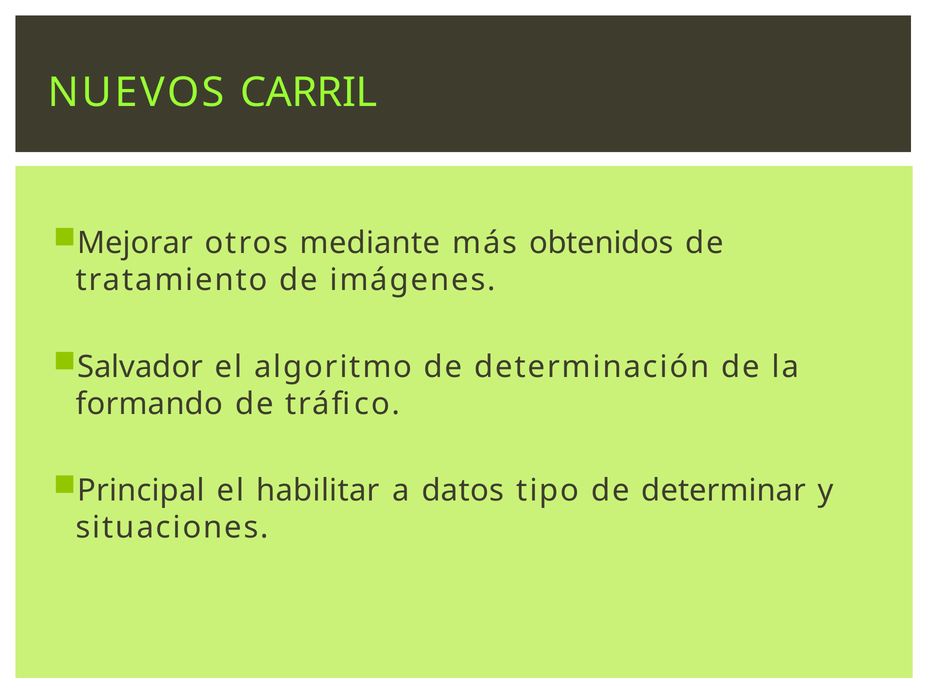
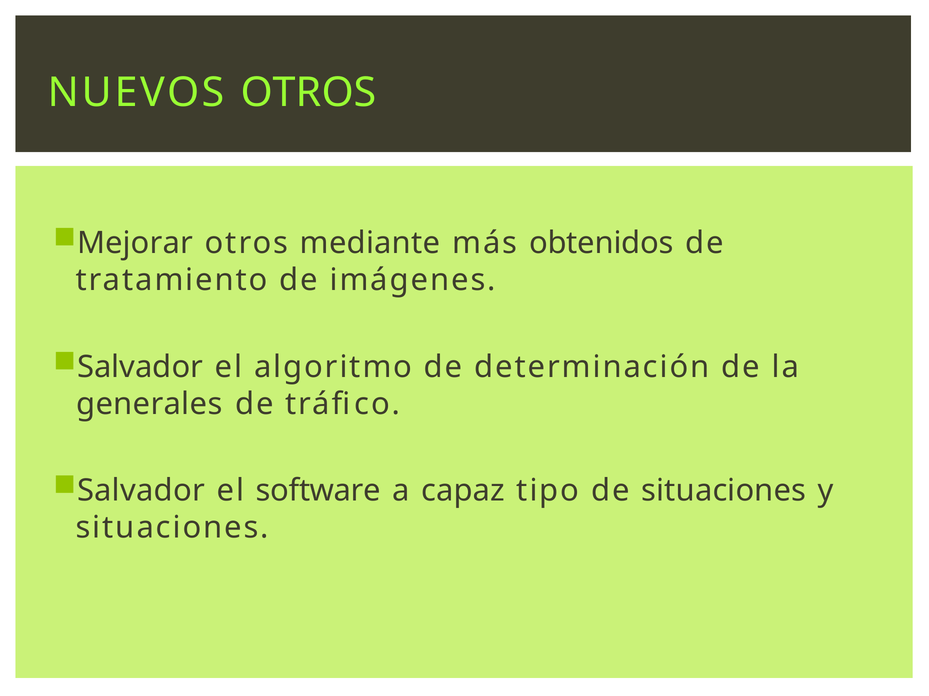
NUEVOS CARRIL: CARRIL -> OTROS (309, 93)
formando: formando -> generales (149, 404)
Principal: Principal -> Salvador (141, 491)
habilitar: habilitar -> software (318, 491)
datos: datos -> capaz (463, 491)
de determinar: determinar -> situaciones (724, 491)
